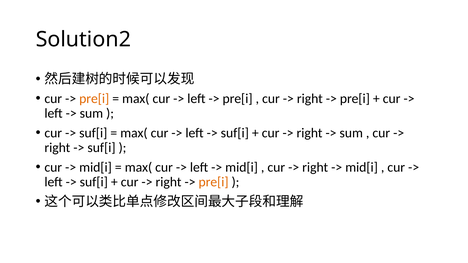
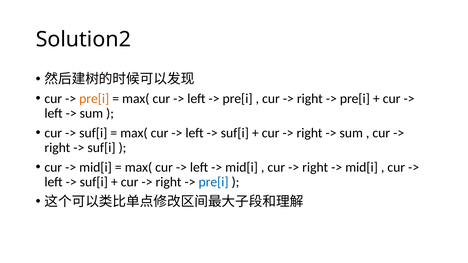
pre[i colour: orange -> blue (214, 182)
